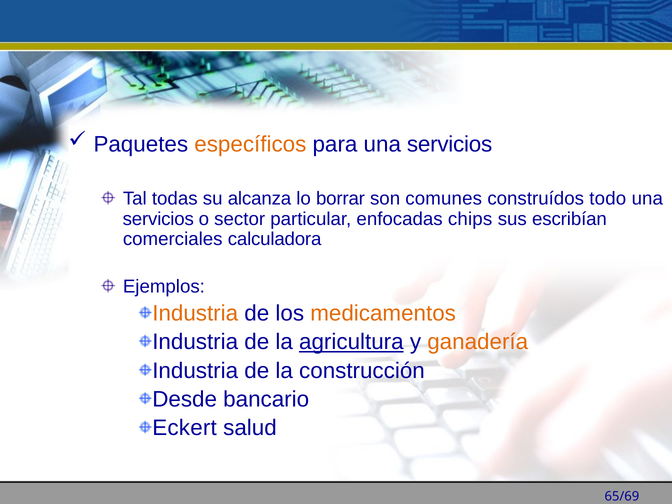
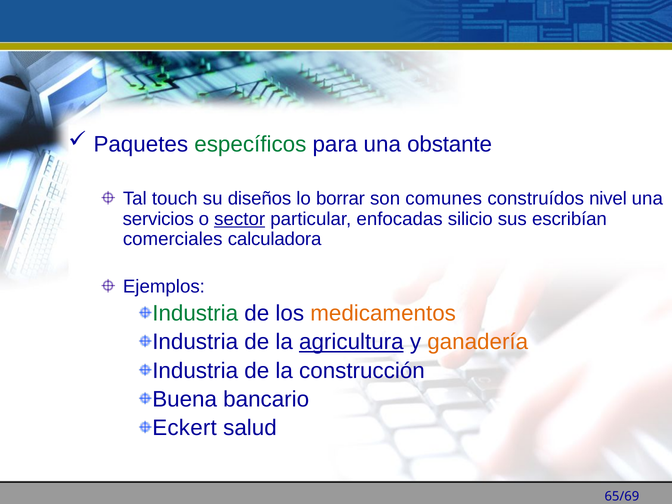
específicos colour: orange -> green (250, 144)
para una servicios: servicios -> obstante (450, 144)
todas: todas -> touch (175, 199)
alcanza: alcanza -> diseños (259, 199)
todo: todo -> nivel (608, 199)
sector underline: none -> present (240, 219)
chips: chips -> silicio (470, 219)
Industria colour: orange -> green (195, 313)
Desde: Desde -> Buena (185, 399)
